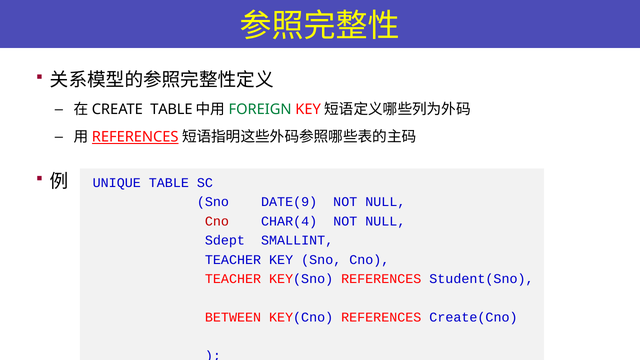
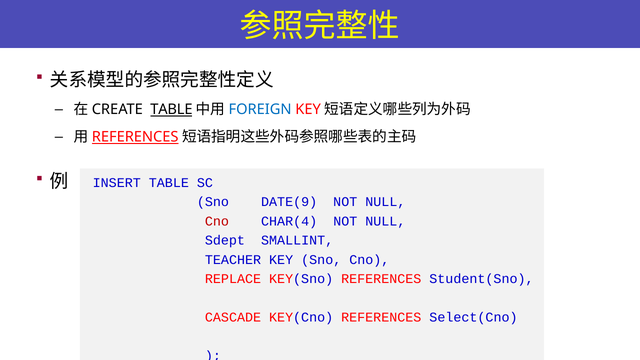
TABLE underline: none -> present (171, 110)
FOREIGN colour: green -> blue (260, 110)
UNIQUE: UNIQUE -> INSERT (117, 183)
TEACHER: TEACHER -> REPLACE (233, 279)
BETWEEN: BETWEEN -> CASCADE (233, 317)
Create(Cno: Create(Cno -> Select(Cno (473, 317)
